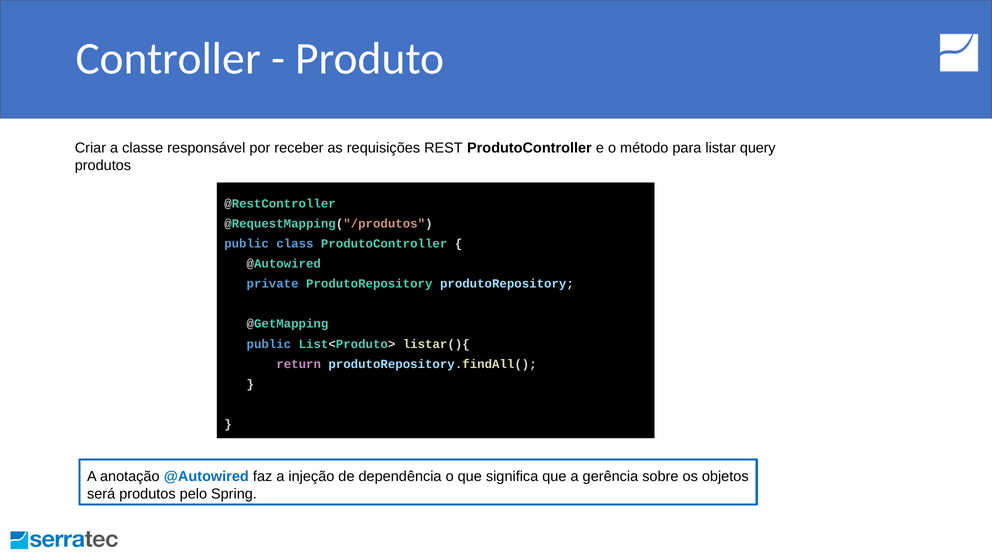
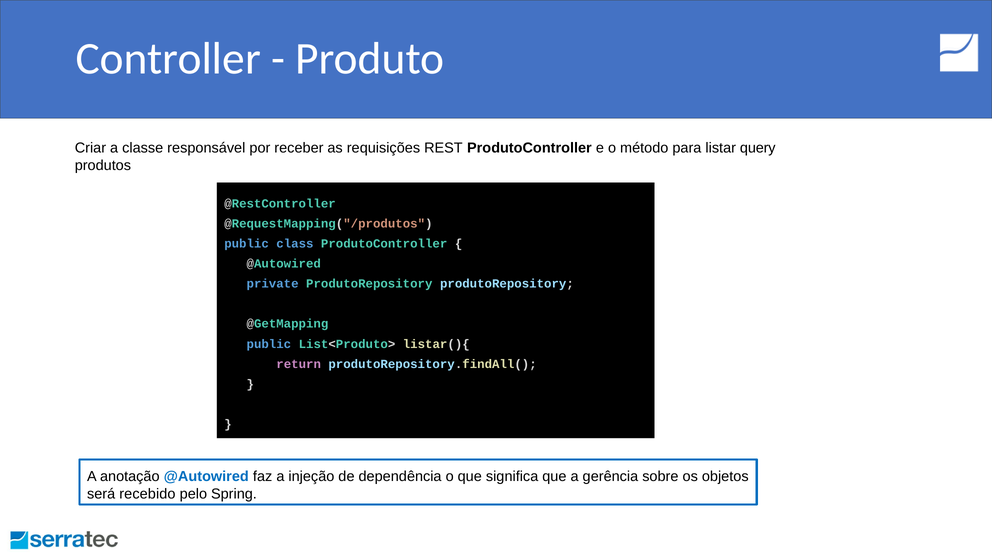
será produtos: produtos -> recebido (147, 494)
